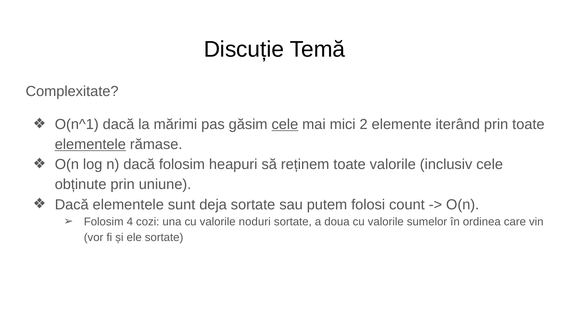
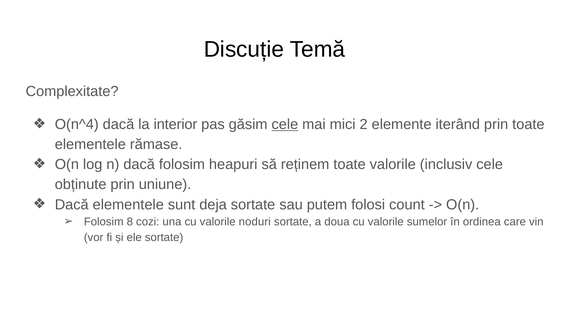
O(n^1: O(n^1 -> O(n^4 (77, 125)
mărimi: mărimi -> interior (175, 125)
elementele underline: present -> none (90, 145)
4: 4 -> 8 (130, 222)
